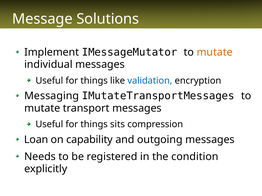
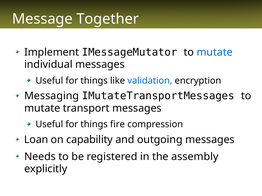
Solutions: Solutions -> Together (108, 19)
mutate colour: orange -> blue (215, 52)
sits: sits -> fire (117, 125)
condition: condition -> assembly (195, 157)
